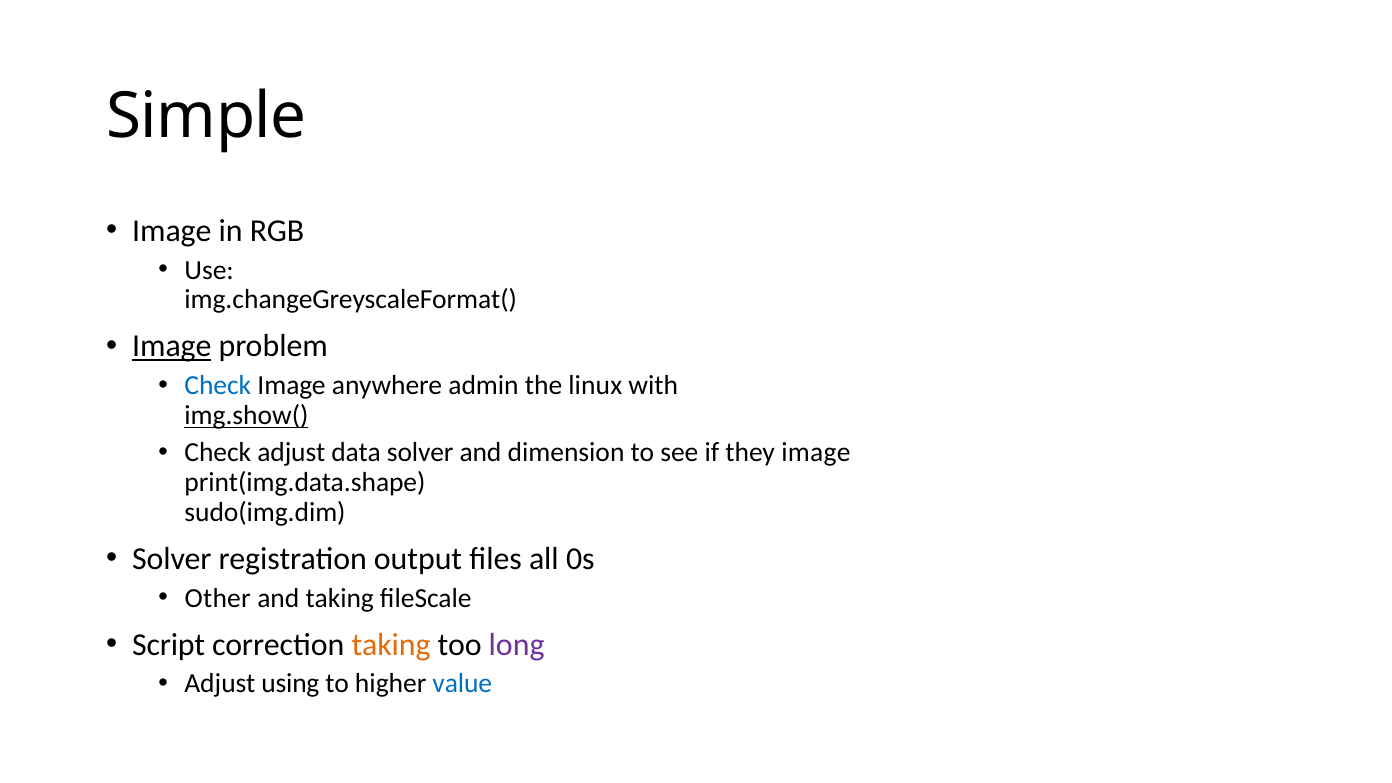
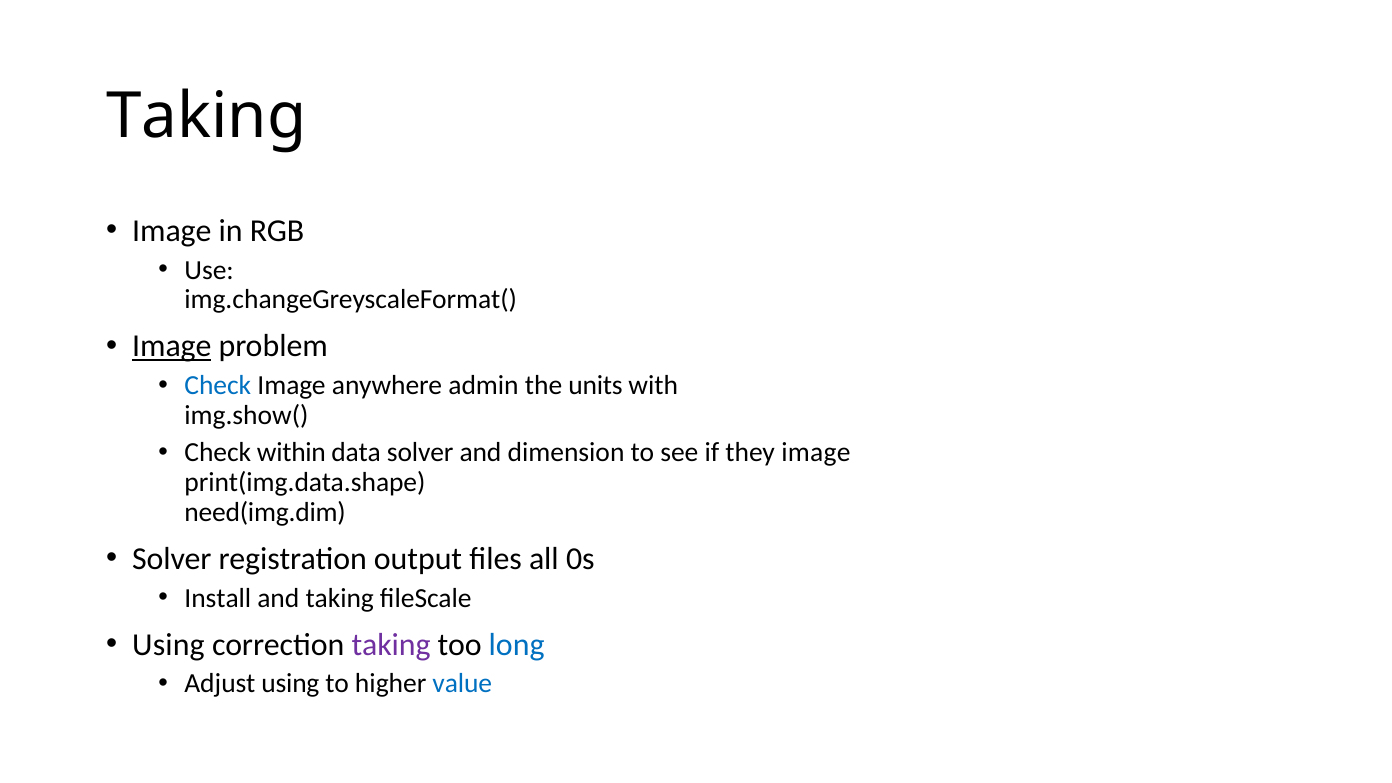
Simple: Simple -> Taking (206, 117)
linux: linux -> units (595, 386)
img.show( underline: present -> none (246, 415)
Check adjust: adjust -> within (291, 452)
sudo(img.dim: sudo(img.dim -> need(img.dim (265, 512)
Other: Other -> Install (218, 598)
Script: Script -> Using (168, 645)
taking colour: orange -> purple (391, 645)
long colour: purple -> blue (517, 645)
